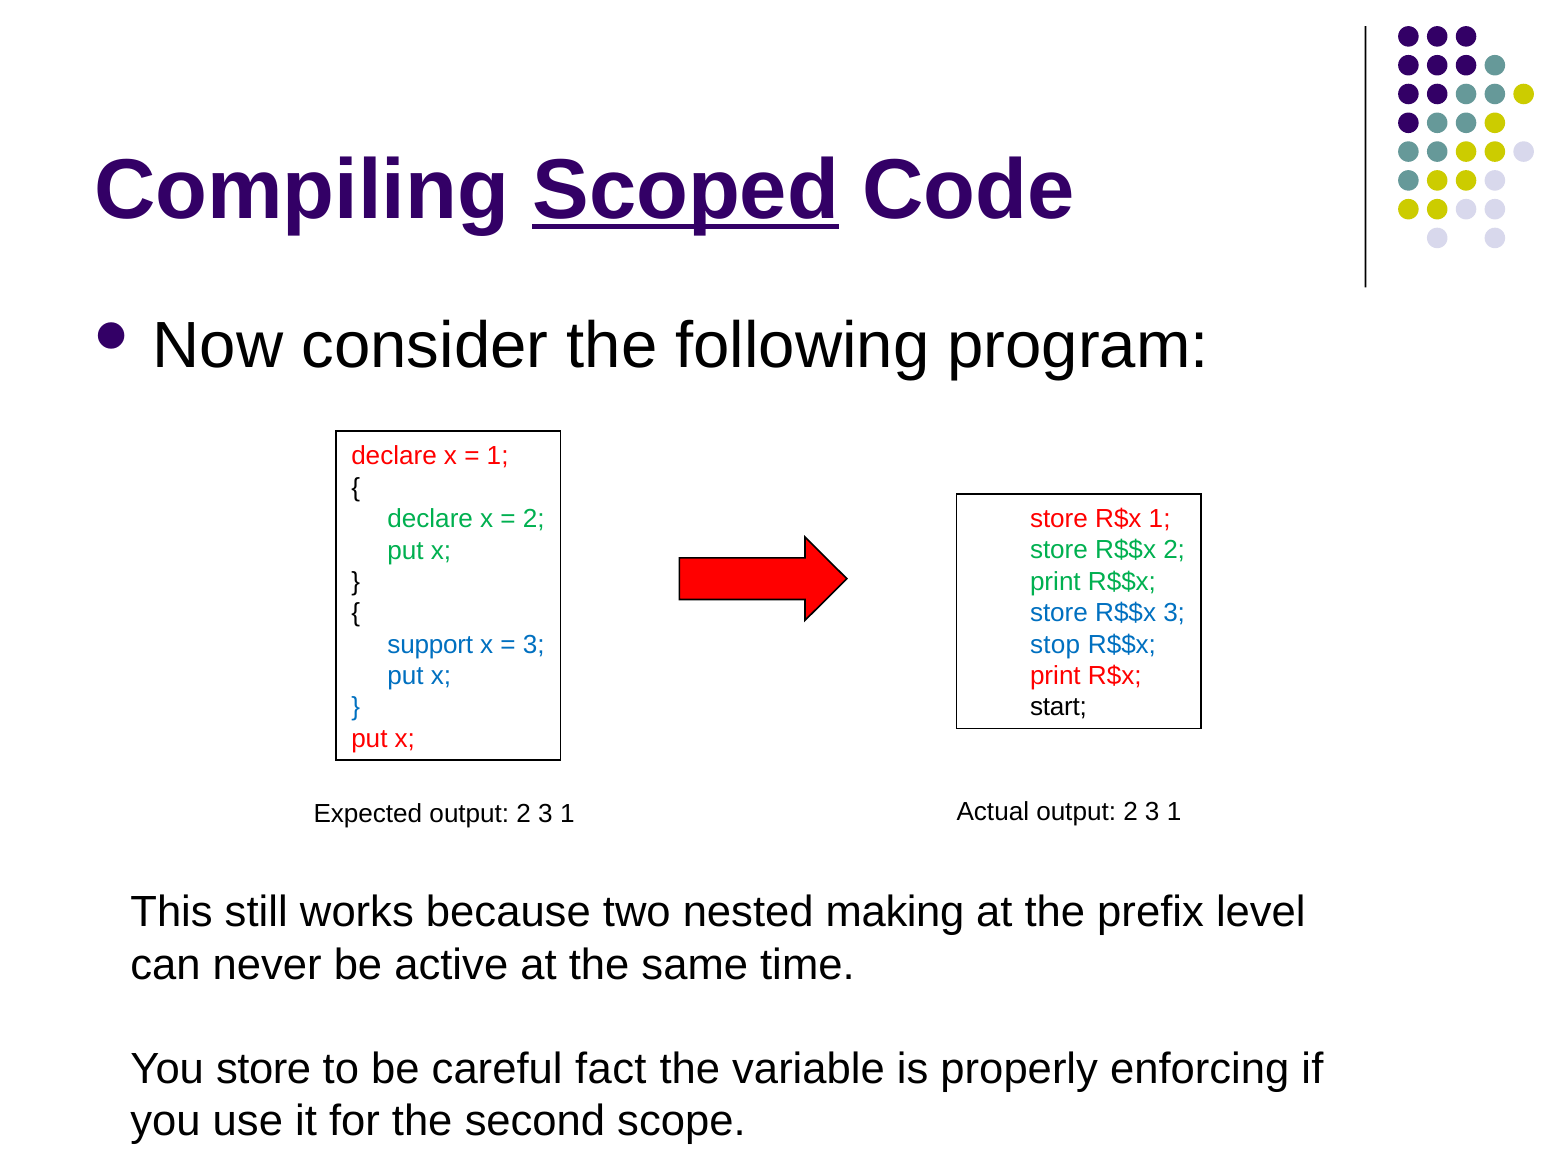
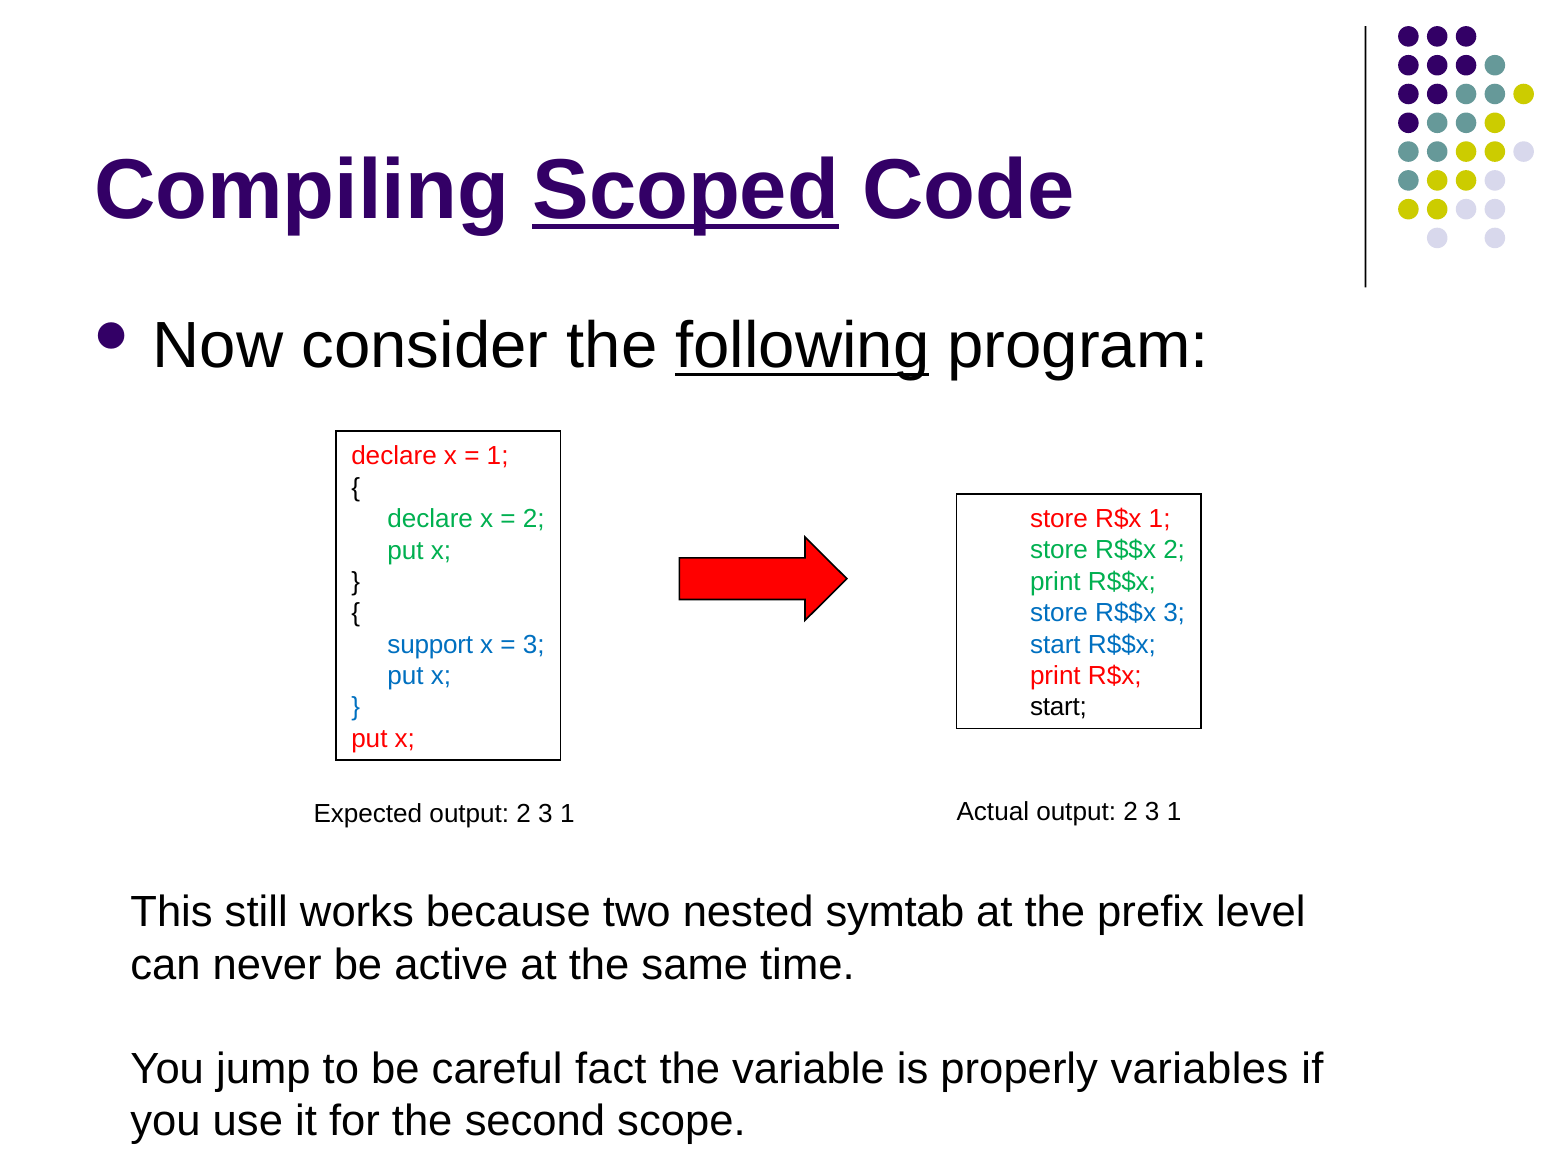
following underline: none -> present (802, 346)
stop: stop -> start (1055, 644)
making: making -> symtab (895, 912)
You store: store -> jump (263, 1069)
enforcing: enforcing -> variables (1199, 1069)
